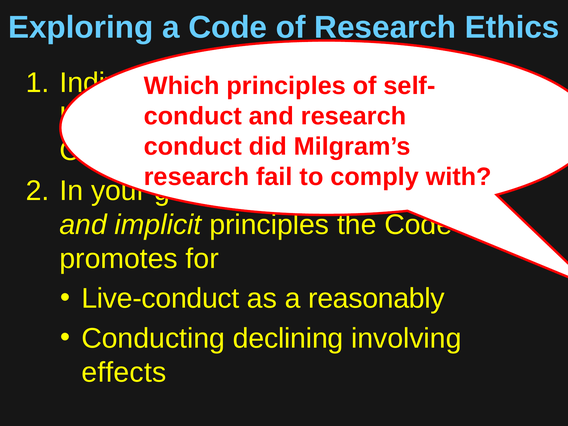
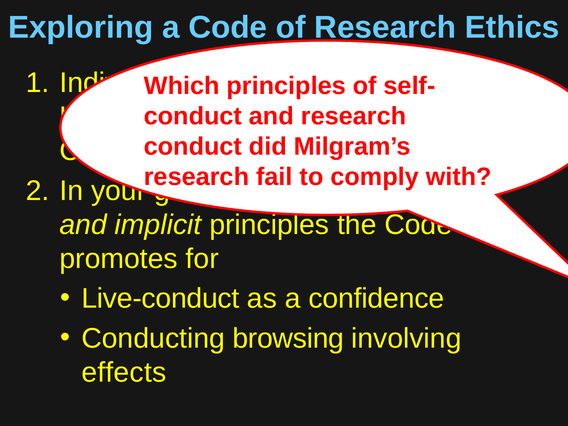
reasonably: reasonably -> confidence (376, 299)
declining: declining -> browsing (288, 338)
